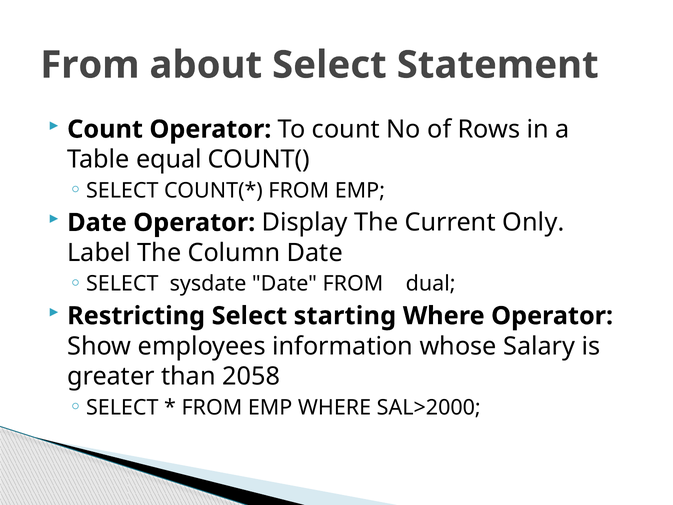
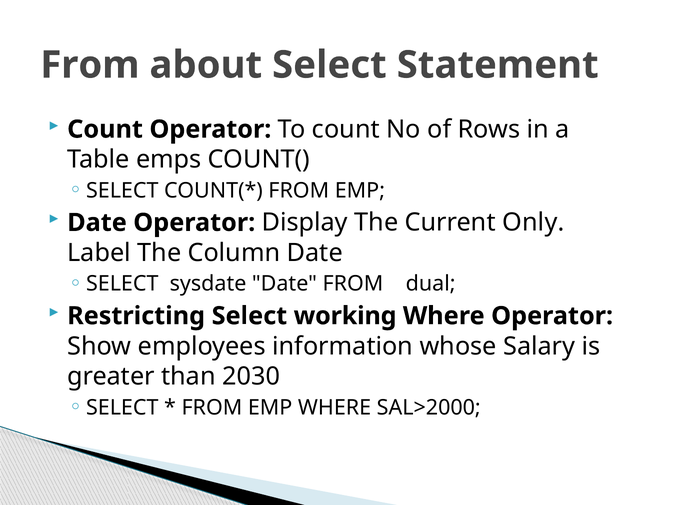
equal: equal -> emps (169, 160)
starting: starting -> working (345, 316)
2058: 2058 -> 2030 (251, 376)
